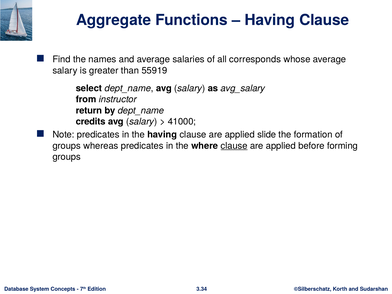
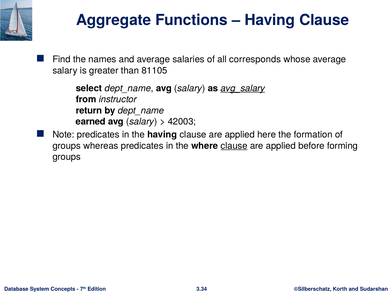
55919: 55919 -> 81105 (154, 70)
avg_salary underline: none -> present (243, 88)
credits: credits -> earned (91, 122)
41000: 41000 -> 42003 (182, 122)
slide: slide -> here (267, 135)
